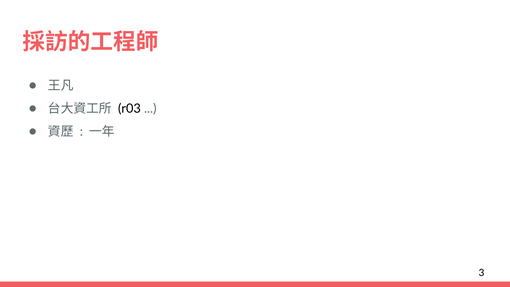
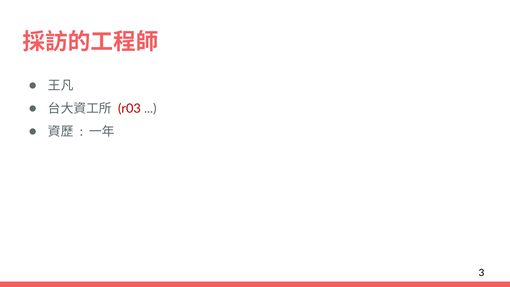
r03 colour: black -> red (129, 109)
